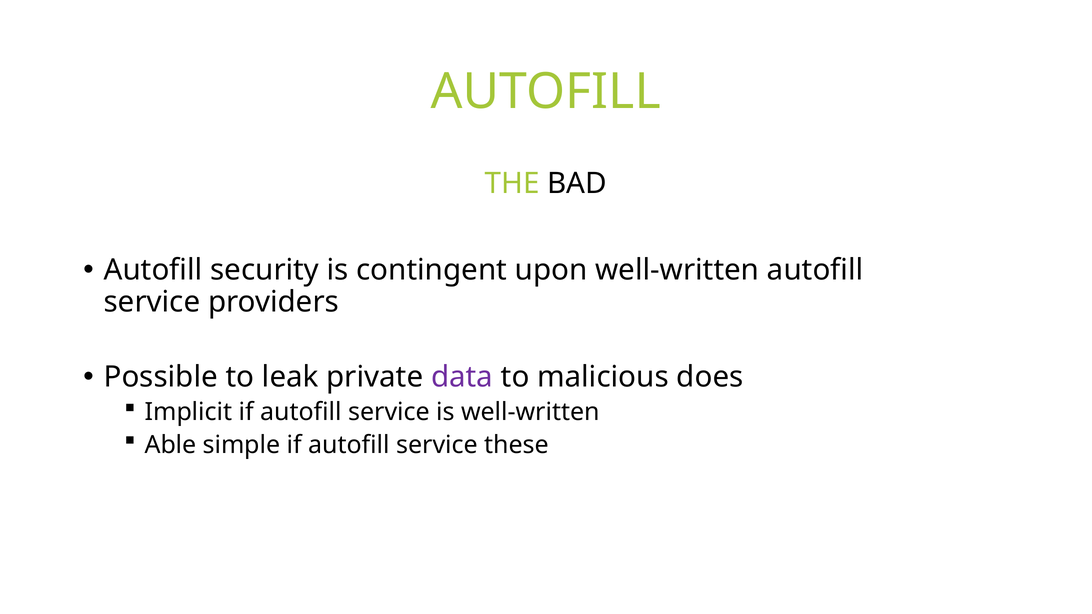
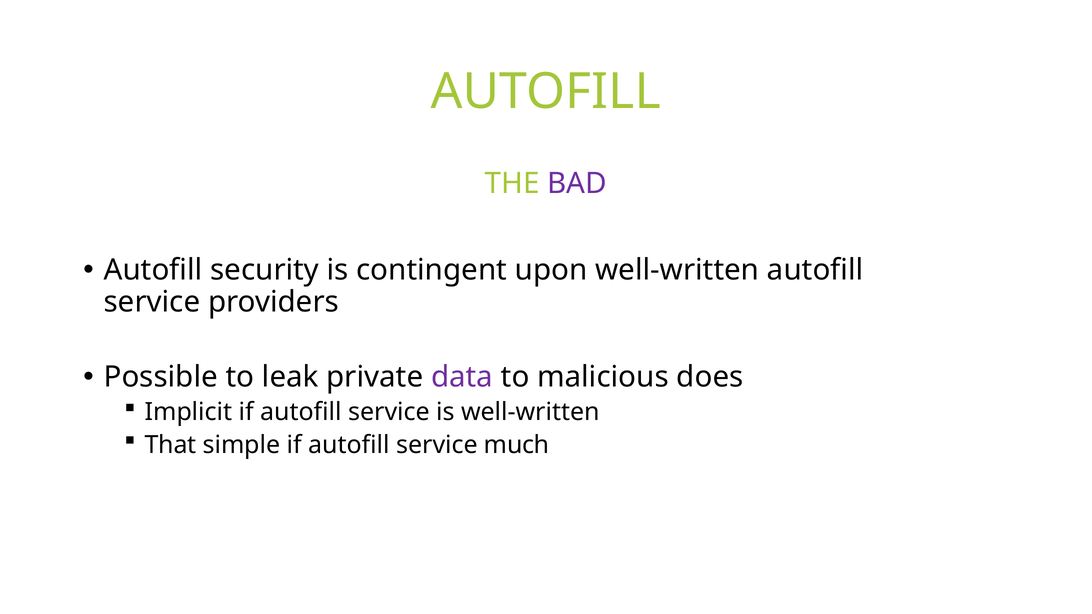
BAD colour: black -> purple (577, 183)
Able: Able -> That (171, 445)
these: these -> much (517, 445)
